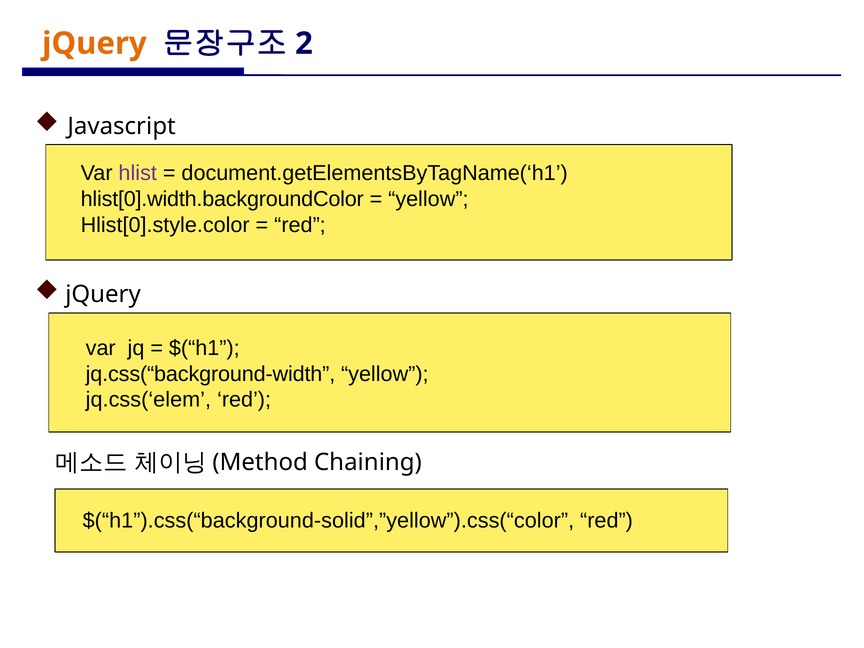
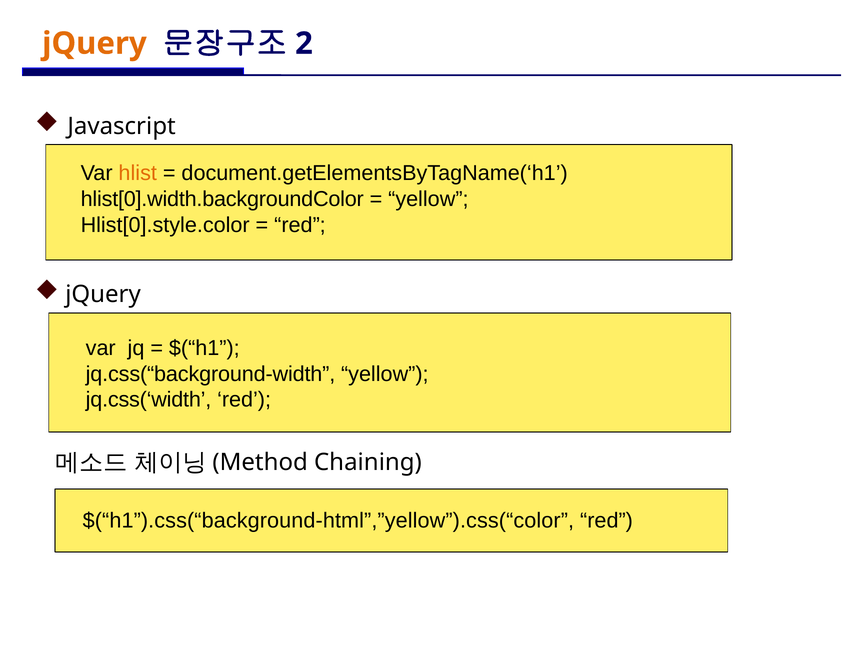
hlist colour: purple -> orange (138, 173)
jq.css(‘elem: jq.css(‘elem -> jq.css(‘width (149, 400)
$(“h1”).css(“background-solid”,”yellow”).css(“color: $(“h1”).css(“background-solid”,”yellow”).css(“color -> $(“h1”).css(“background-html”,”yellow”).css(“color (328, 521)
